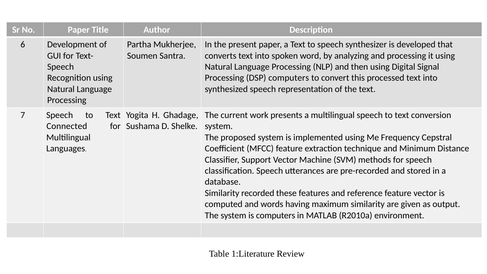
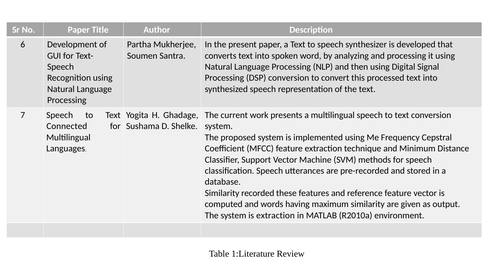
DSP computers: computers -> conversion (289, 78)
is computers: computers -> extraction (276, 215)
